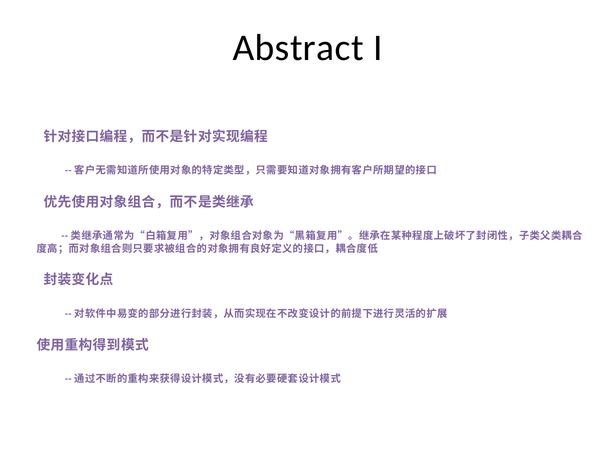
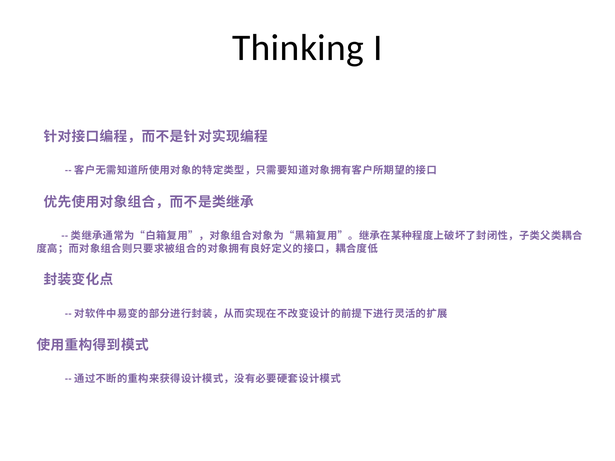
Abstract: Abstract -> Thinking (298, 48)
